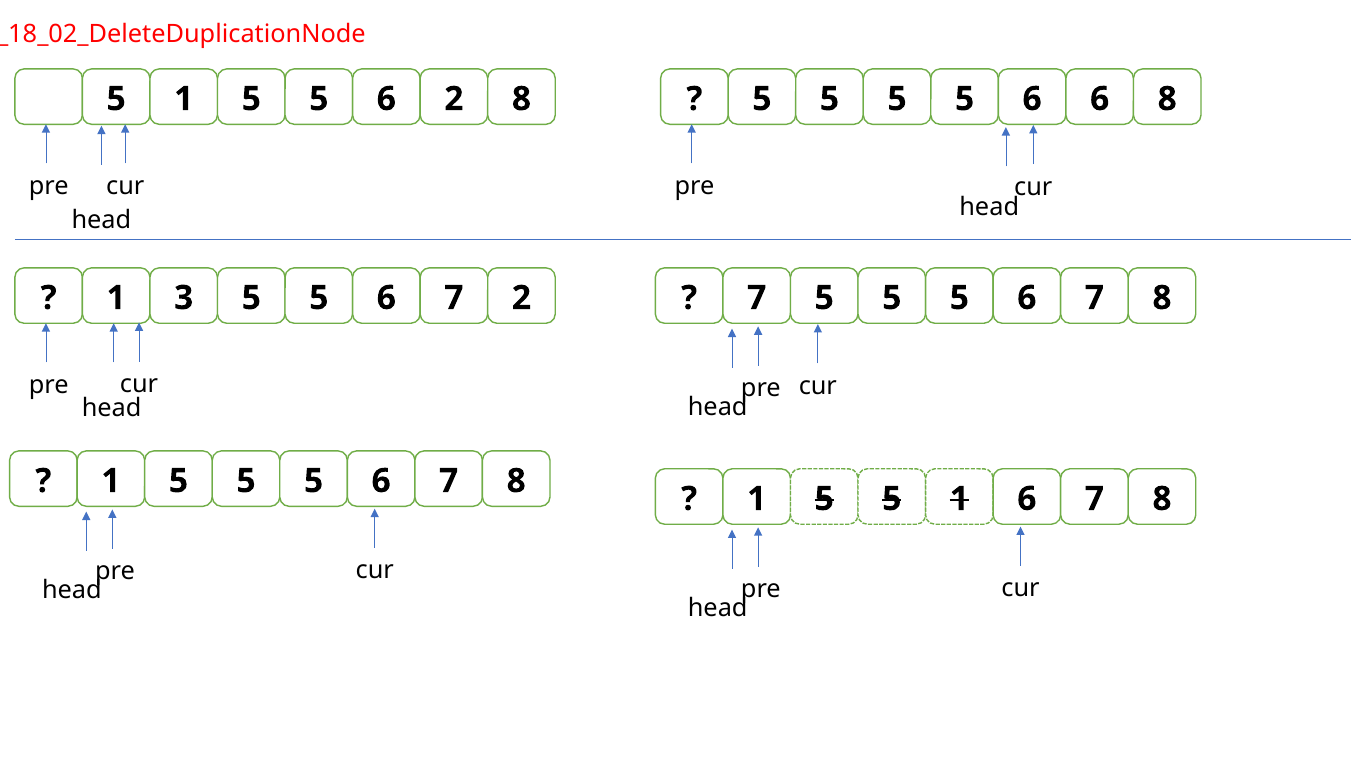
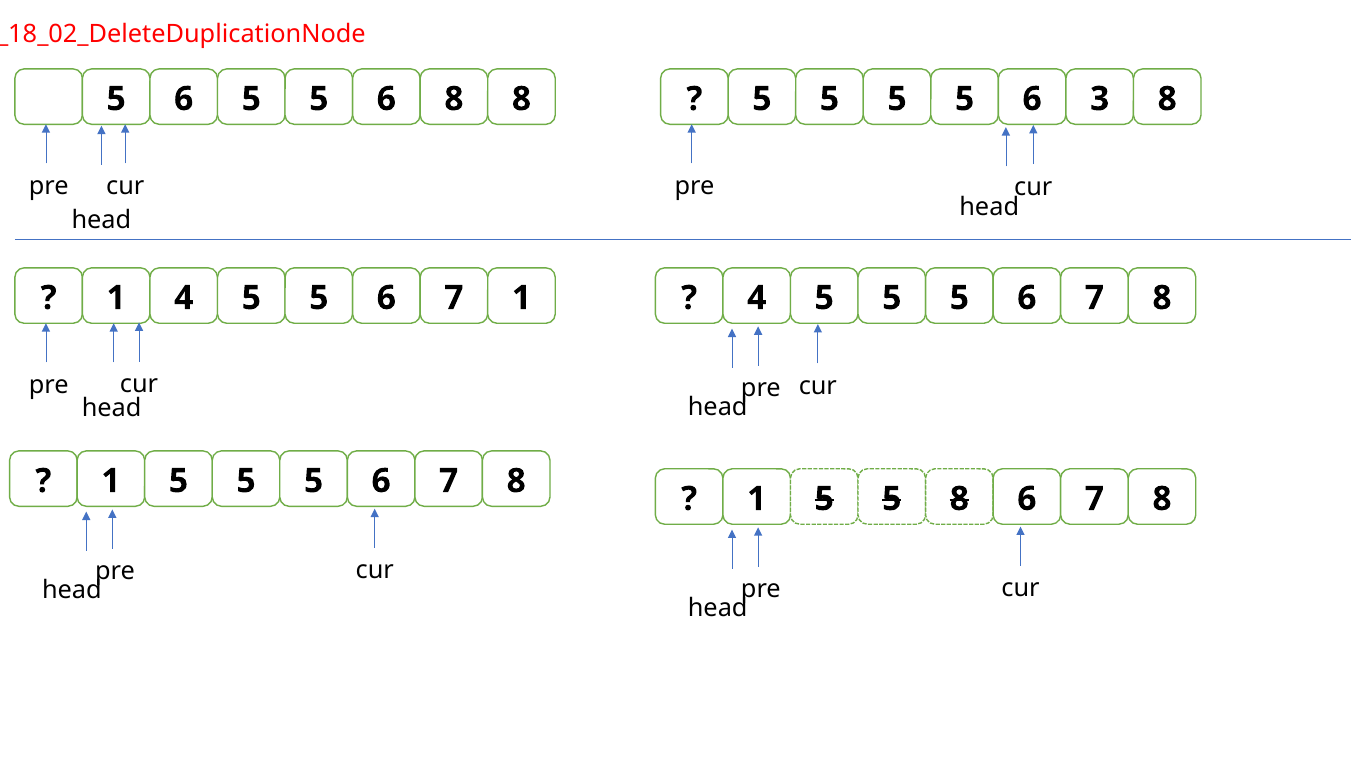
1: 1 -> 6 (184, 99)
6 2: 2 -> 8 (454, 99)
6 6: 6 -> 3 (1100, 99)
1 3: 3 -> 4 (184, 298)
7 2: 2 -> 1 (521, 298)
7: 7 -> 4 (757, 298)
5 5 1: 1 -> 8 (959, 499)
